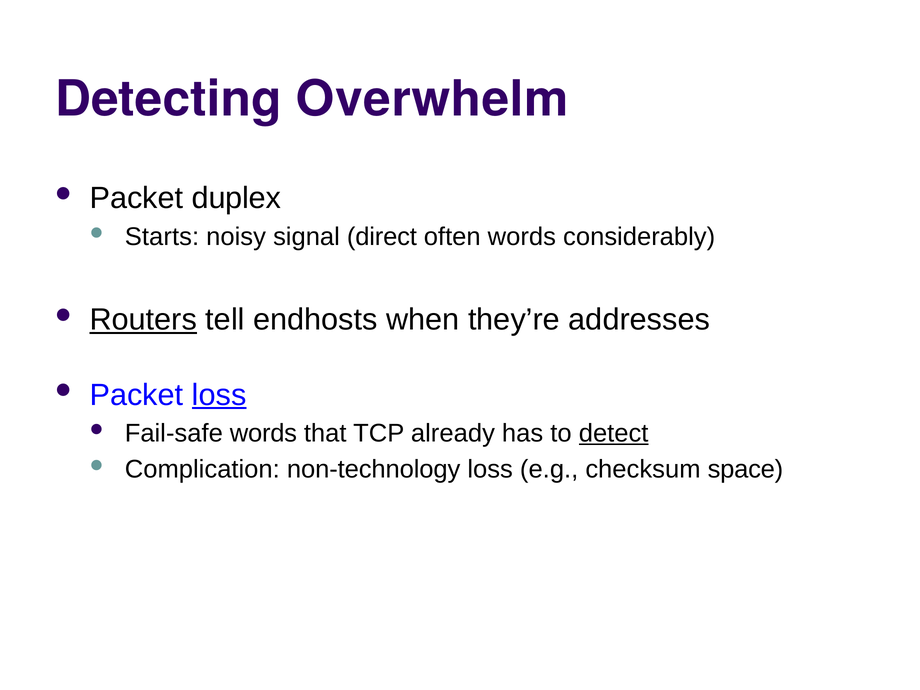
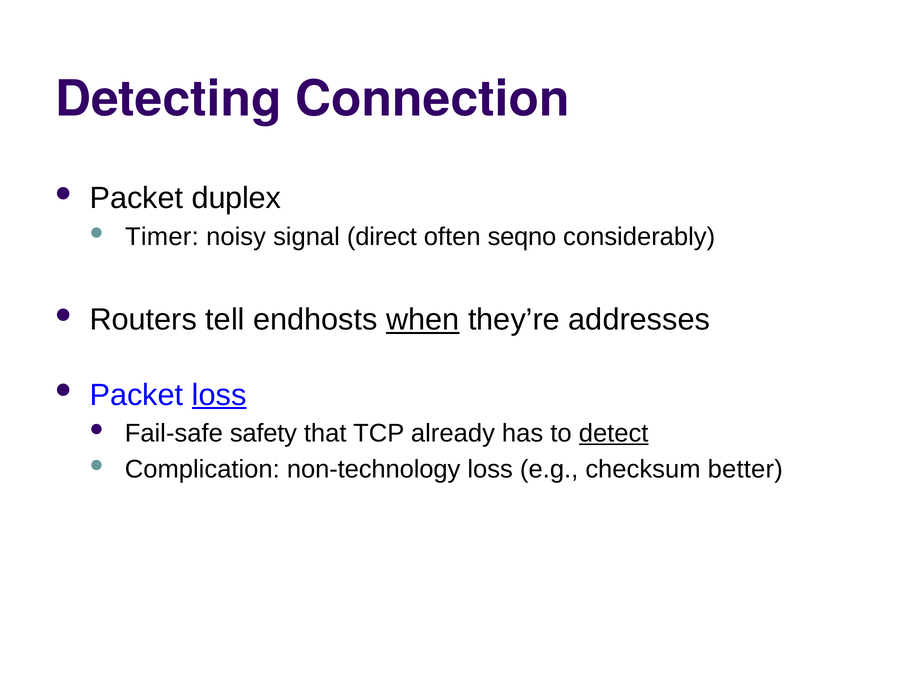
Overwhelm: Overwhelm -> Connection (432, 99)
Starts: Starts -> Timer (162, 237)
often words: words -> seqno (522, 237)
Routers underline: present -> none (143, 320)
when underline: none -> present (423, 320)
Fail-safe words: words -> safety (263, 433)
space: space -> better (745, 469)
